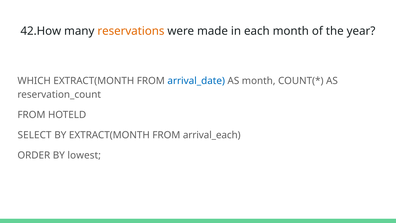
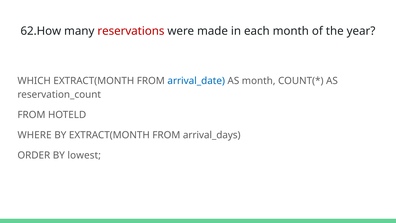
42.How: 42.How -> 62.How (41, 31)
reservations colour: orange -> red (131, 31)
SELECT: SELECT -> WHERE (35, 135)
arrival_each: arrival_each -> arrival_days (212, 135)
